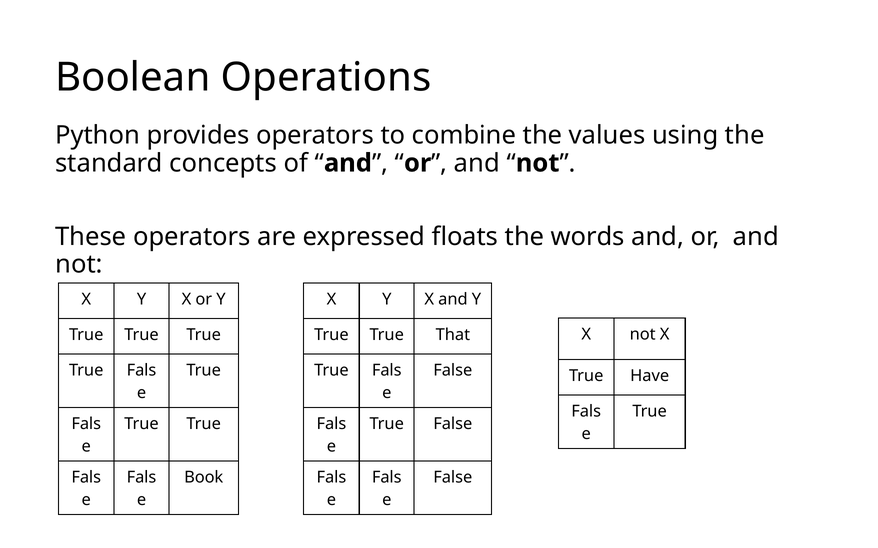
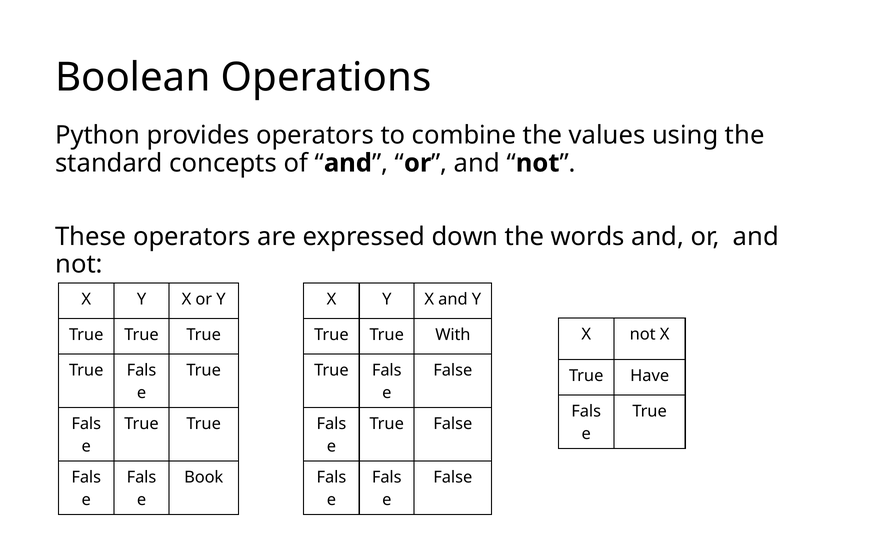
floats: floats -> down (465, 237)
That: That -> With (453, 335)
